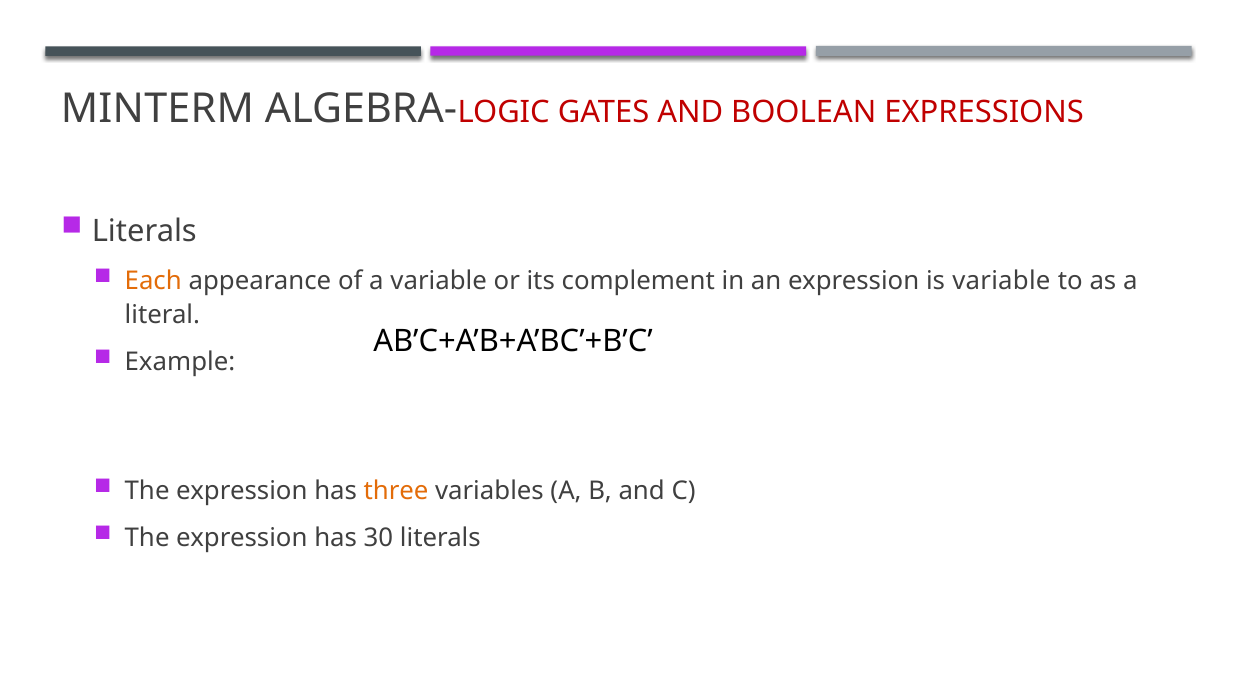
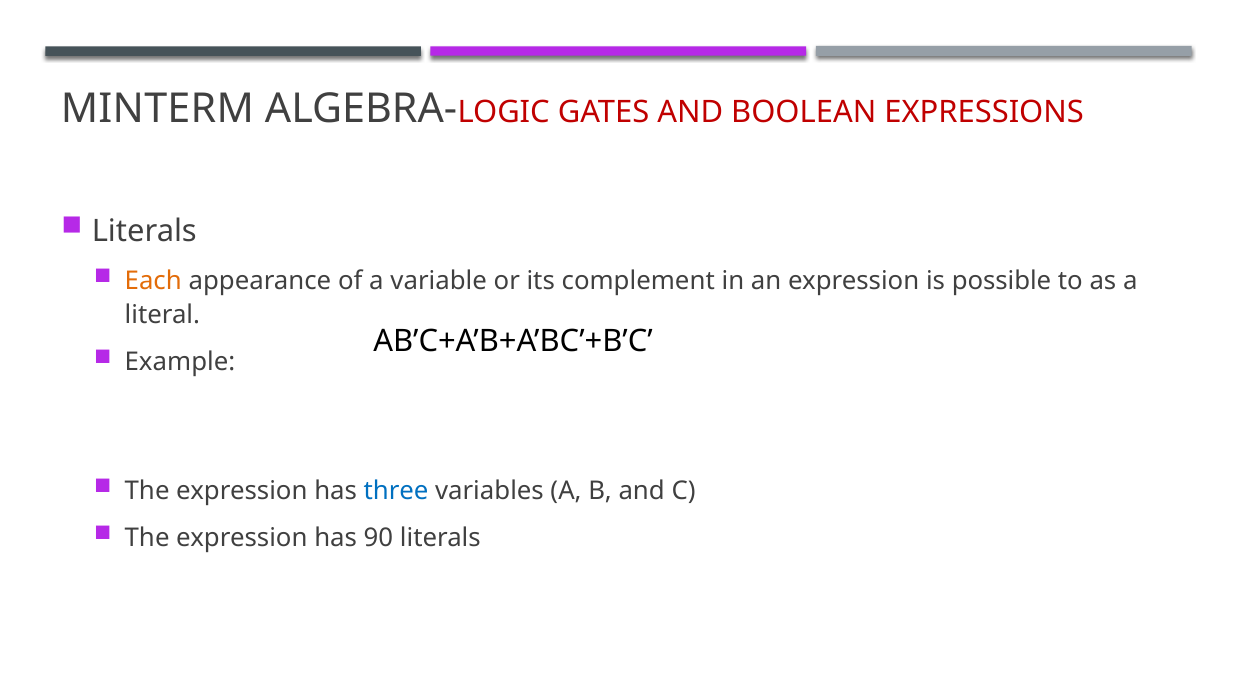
is variable: variable -> possible (1002, 281)
three colour: orange -> blue (396, 490)
30: 30 -> 90 (378, 537)
